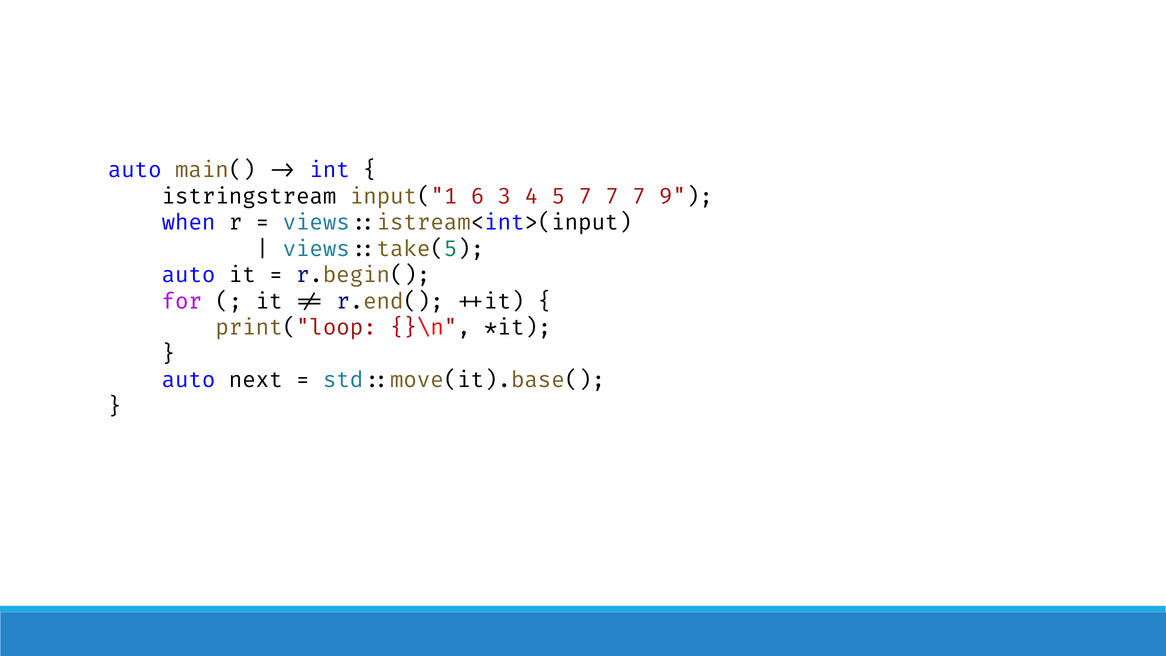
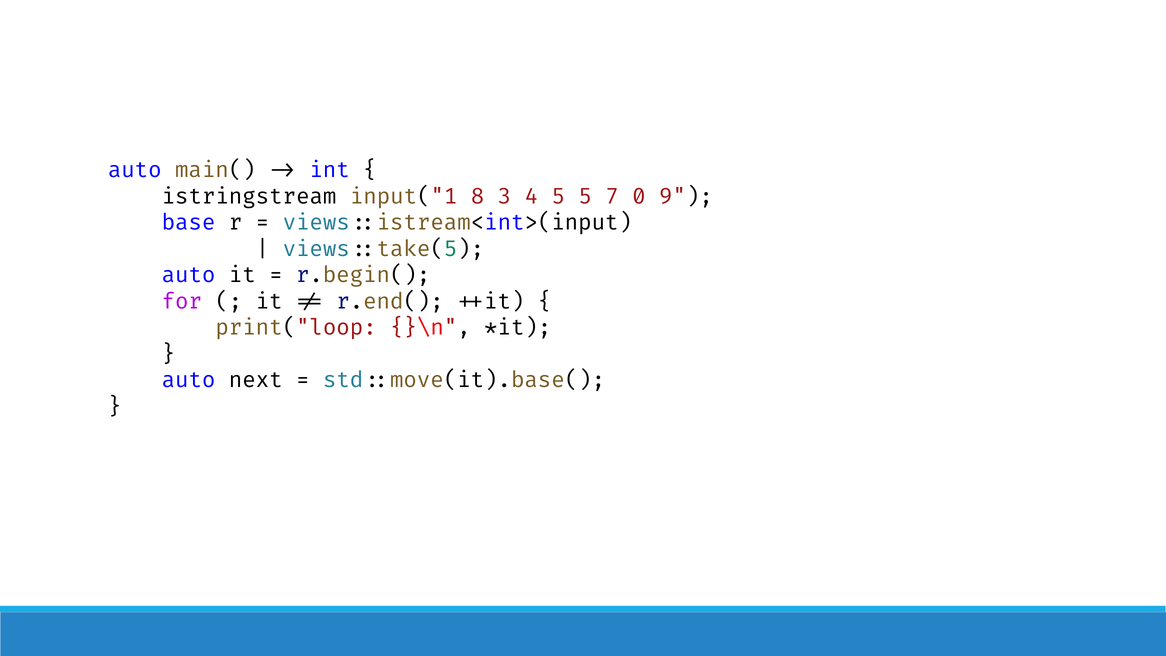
6: 6 -> 8 (478, 196)
5 7: 7 -> 5 (585, 196)
7: 7 -> 0 (639, 196)
when: when -> base (189, 223)
